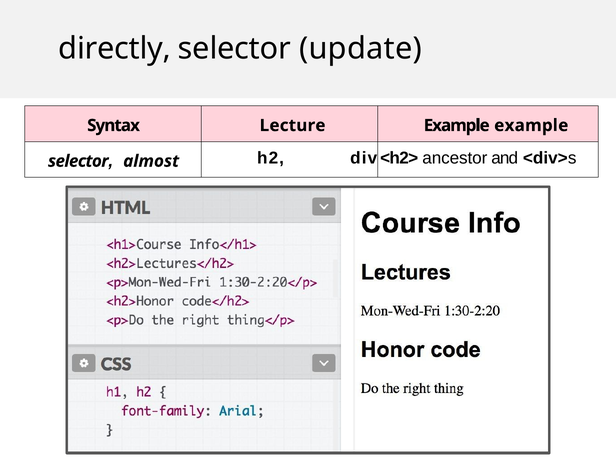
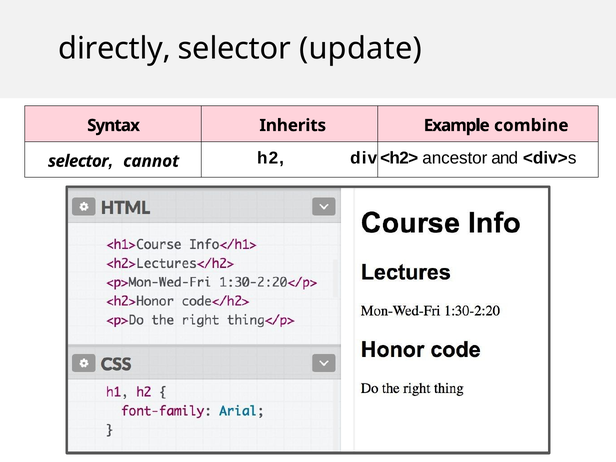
Lecture: Lecture -> Inherits (293, 125)
Example example: example -> combine (531, 125)
almost: almost -> cannot (151, 161)
